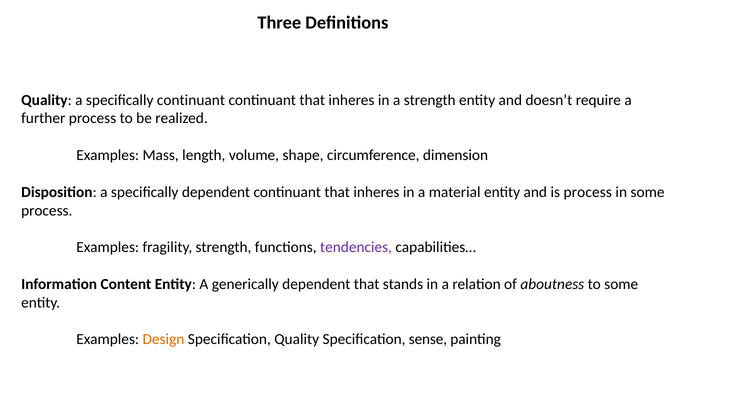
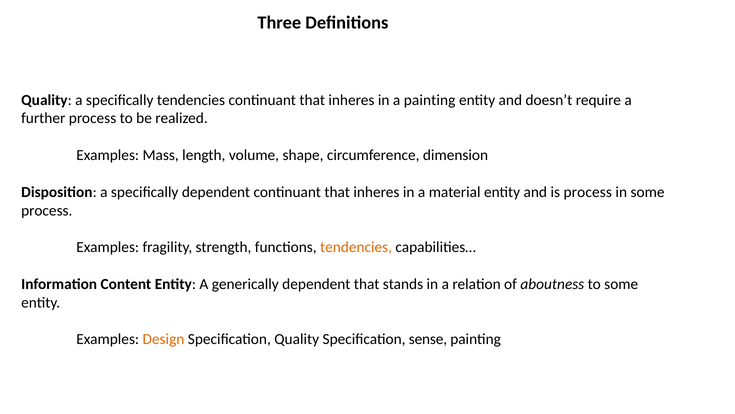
specifically continuant: continuant -> tendencies (191, 100)
a strength: strength -> painting (430, 100)
tendencies colour: purple -> orange (356, 247)
